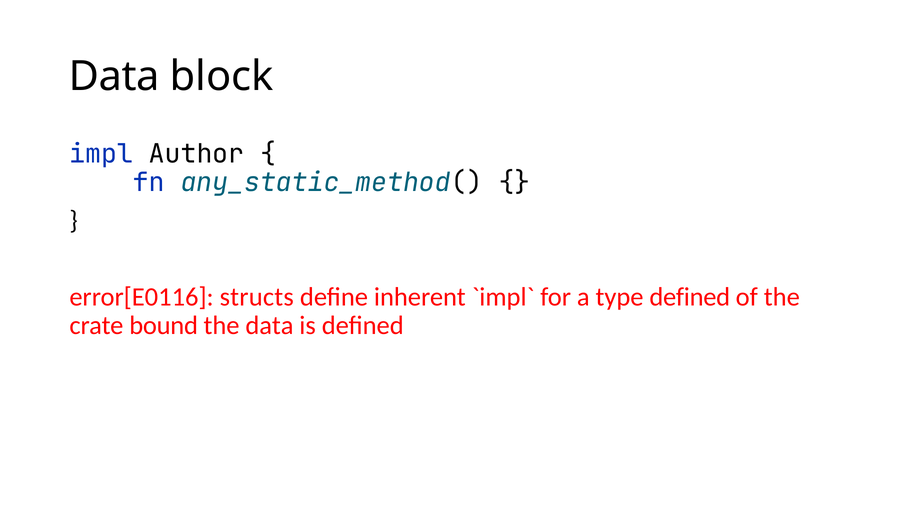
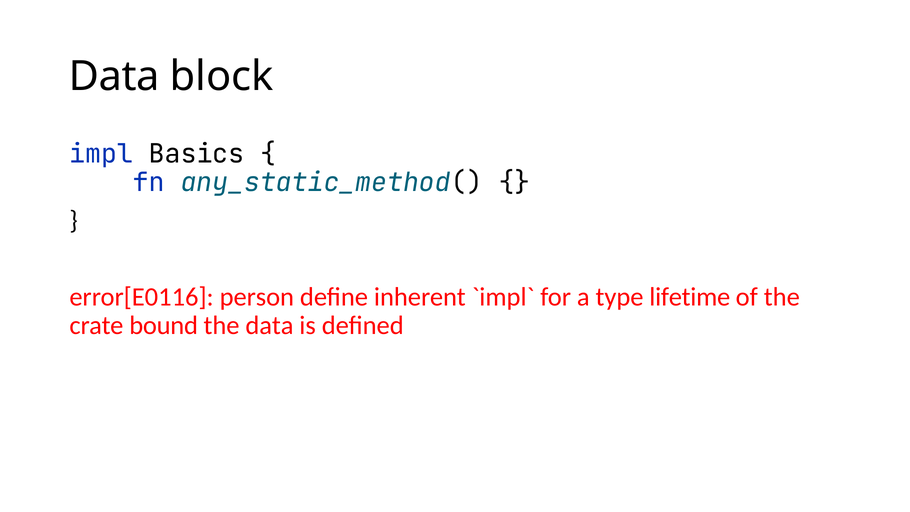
Author: Author -> Basics (197, 154)
structs: structs -> person (257, 297)
type defined: defined -> lifetime (690, 297)
